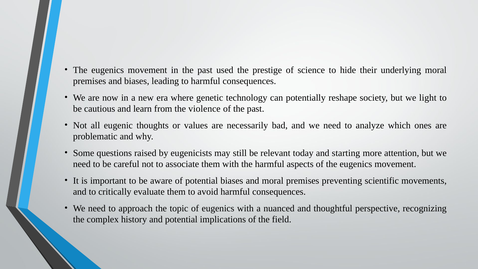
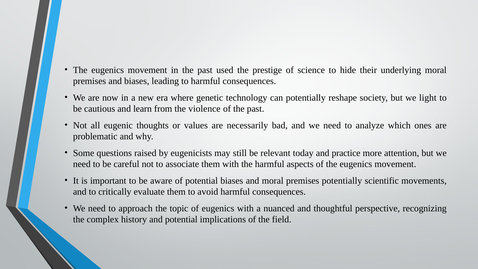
starting: starting -> practice (346, 153)
premises preventing: preventing -> potentially (342, 181)
